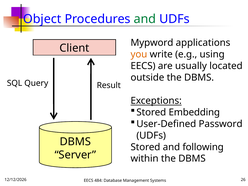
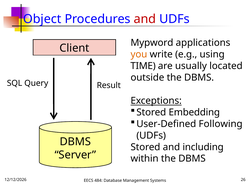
and colour: green -> red (145, 19)
EECS: EECS -> TIME (143, 66)
Password: Password -> Following (221, 124)
following: following -> including (203, 147)
